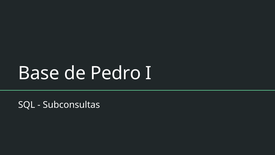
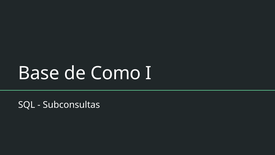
Pedro: Pedro -> Como (116, 73)
